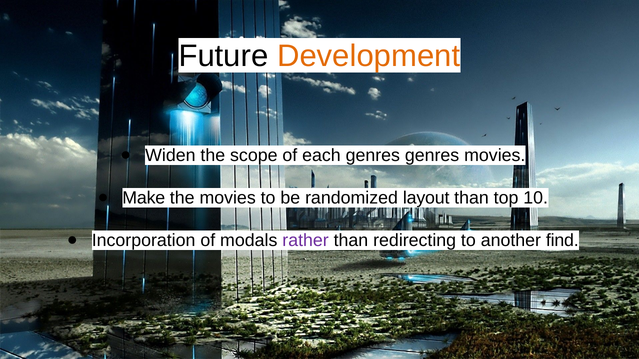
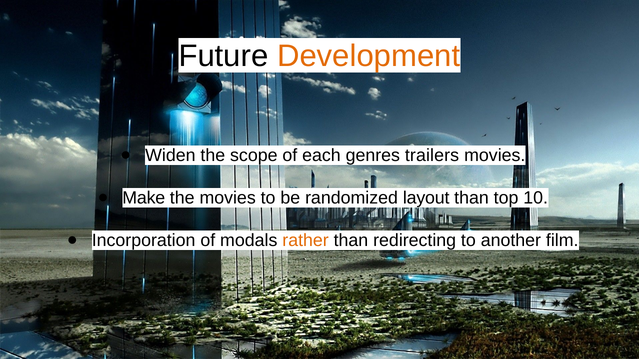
genres genres: genres -> trailers (432, 156)
rather colour: purple -> orange (306, 241)
find: find -> film (562, 241)
